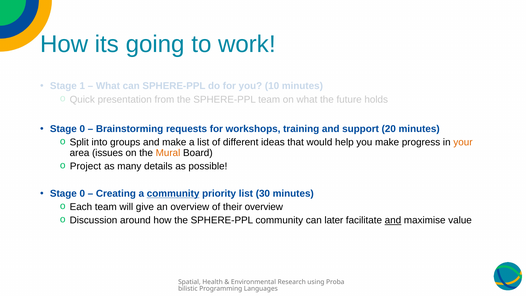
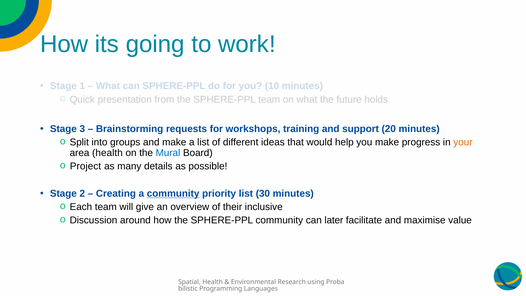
0: 0 -> 3 (82, 129)
area issues: issues -> health (107, 153)
Mural colour: orange -> blue (168, 153)
0: 0 -> 2 (82, 193)
their overview: overview -> inclusive (264, 207)
and underline: present -> none (393, 220)
